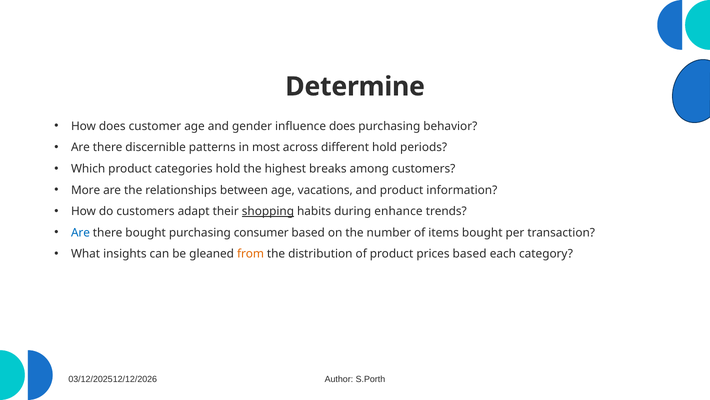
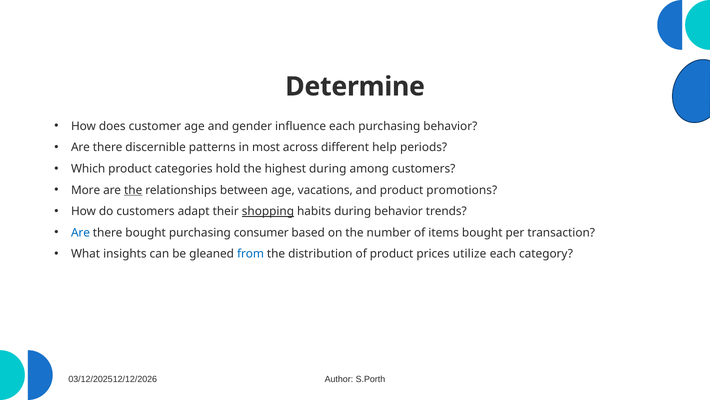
influence does: does -> each (342, 126)
different hold: hold -> help (384, 147)
highest breaks: breaks -> during (328, 169)
the underline: none -> present (133, 190)
information: information -> promotions (462, 190)
during enhance: enhance -> behavior (399, 211)
from colour: orange -> blue (251, 254)
prices based: based -> utilize (470, 254)
